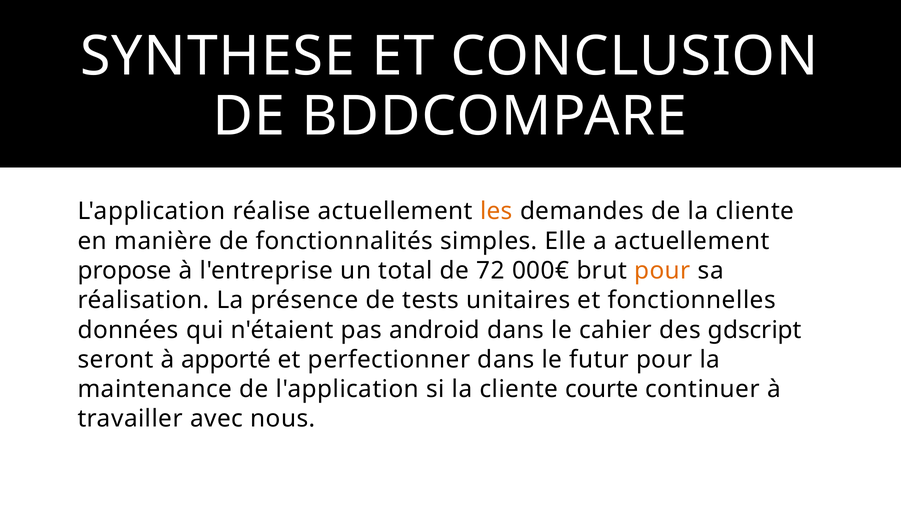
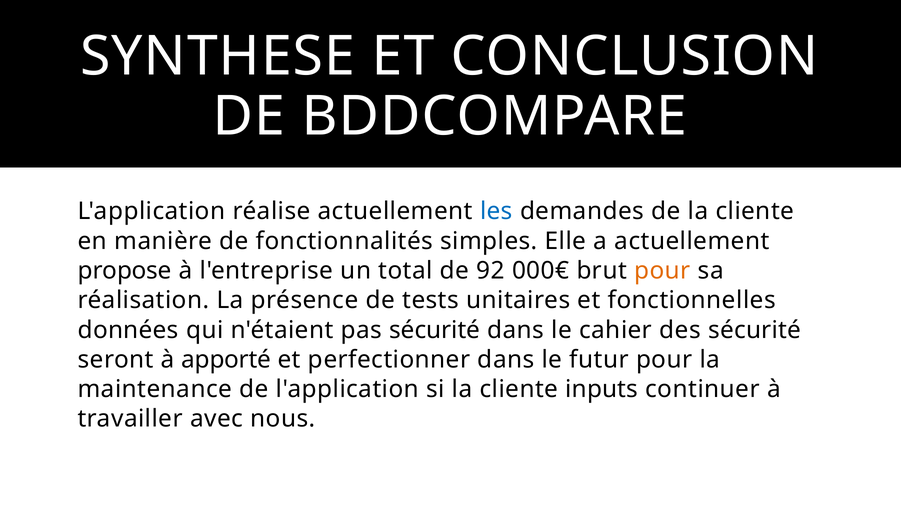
les colour: orange -> blue (496, 211)
72: 72 -> 92 (490, 271)
pas android: android -> sécurité (435, 330)
des gdscript: gdscript -> sécurité (755, 330)
courte: courte -> inputs (602, 389)
